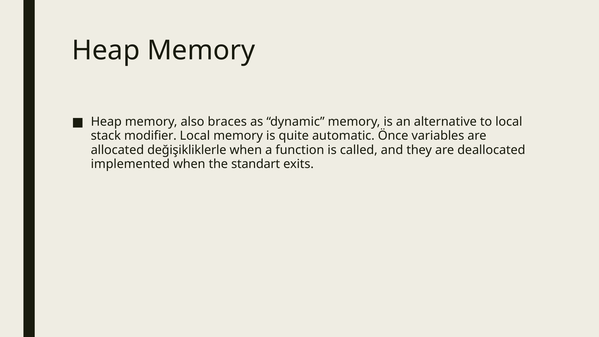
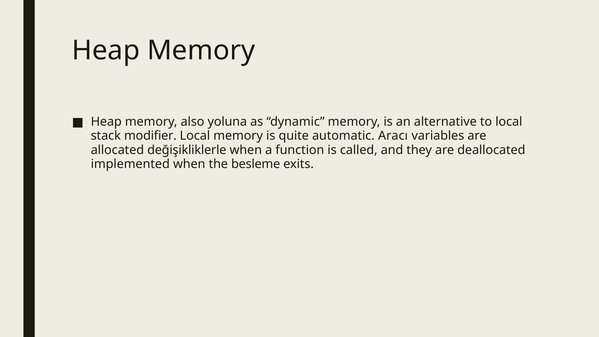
braces: braces -> yoluna (227, 122)
Önce: Önce -> Aracı (393, 136)
standart: standart -> besleme (256, 164)
